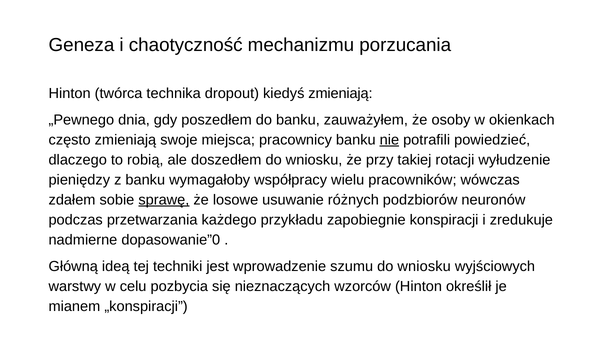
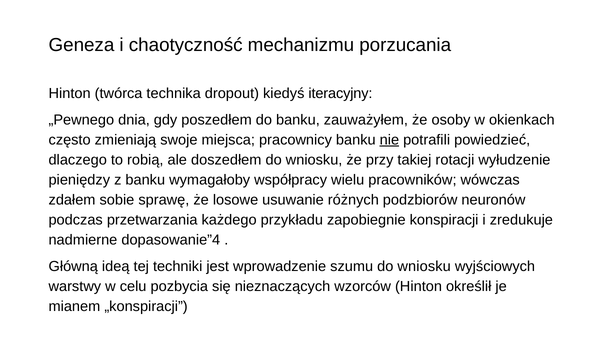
kiedyś zmieniają: zmieniają -> iteracyjny (340, 93)
sprawę underline: present -> none (164, 200)
dopasowanie”0: dopasowanie”0 -> dopasowanie”4 (171, 240)
